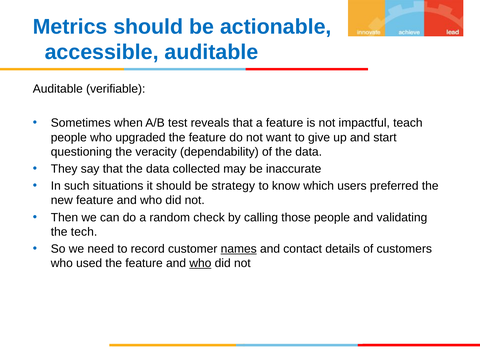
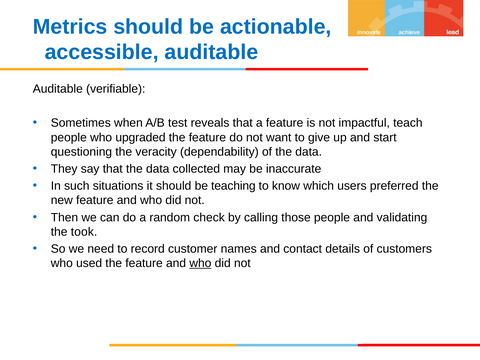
strategy: strategy -> teaching (233, 186)
tech: tech -> took (84, 232)
names underline: present -> none (239, 249)
